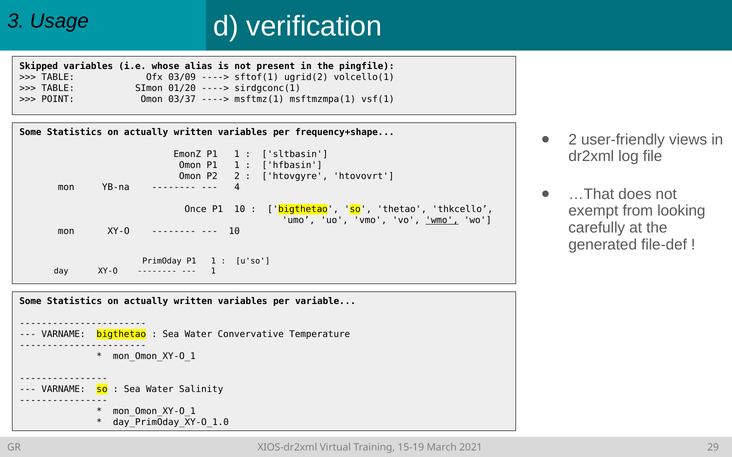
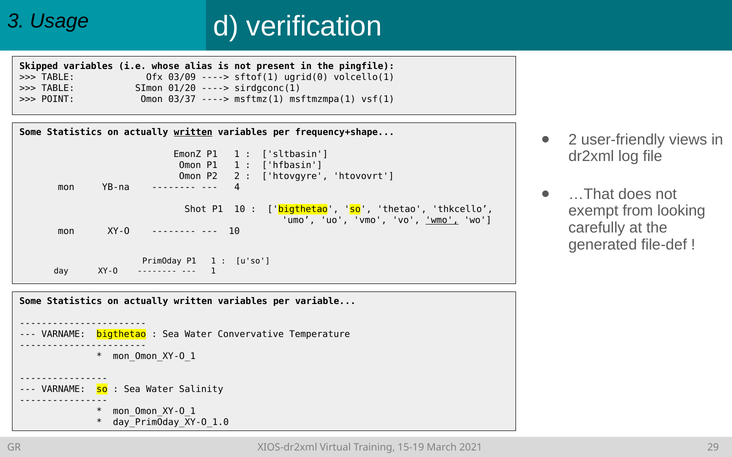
ugrid(2: ugrid(2 -> ugrid(0 (306, 77)
written underline: none -> present (193, 133)
Once: Once -> Shot (196, 210)
